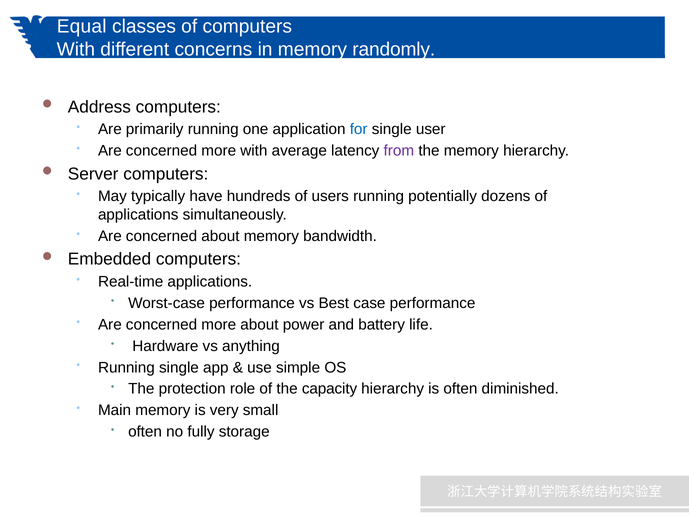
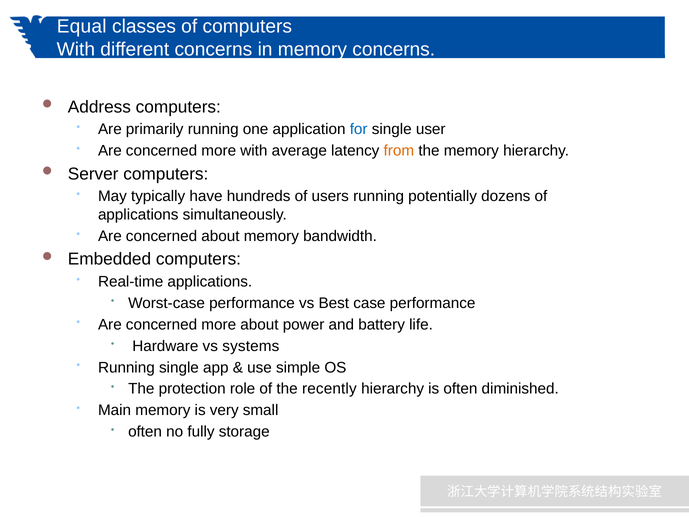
memory randomly: randomly -> concerns (394, 49)
from colour: purple -> orange (399, 151)
anything: anything -> systems (251, 346)
capacity: capacity -> recently (329, 389)
